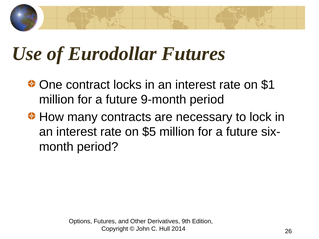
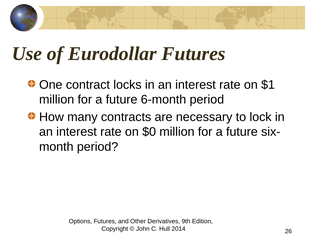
9-month: 9-month -> 6-month (164, 100)
$5: $5 -> $0 (149, 132)
